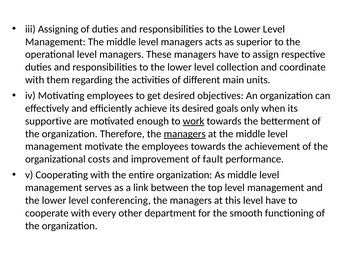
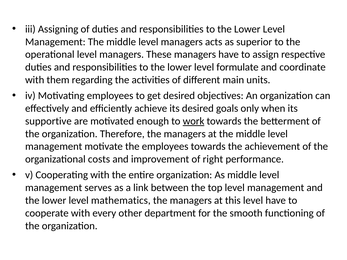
collection: collection -> formulate (238, 67)
managers underline: present -> none (185, 134)
fault: fault -> right (213, 159)
conferencing: conferencing -> mathematics (121, 201)
